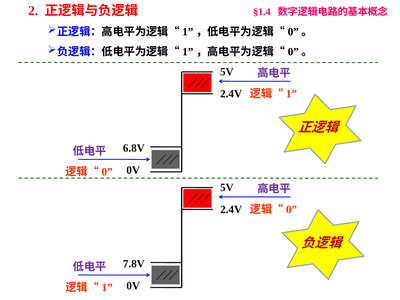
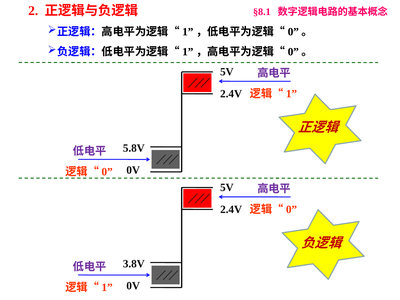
§1.4: §1.4 -> §8.1 (262, 12)
6.8V: 6.8V -> 5.8V (134, 148)
7.8V: 7.8V -> 3.8V (134, 264)
